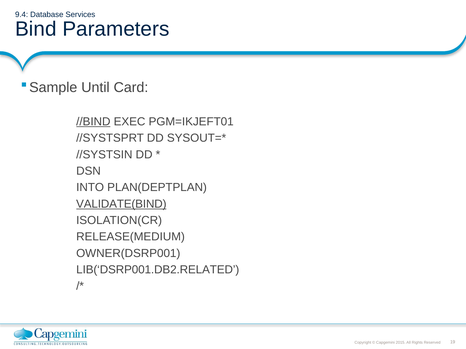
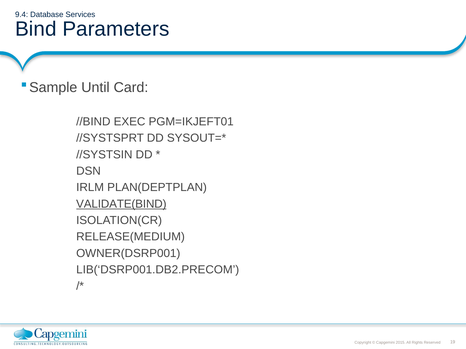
//BIND underline: present -> none (93, 122)
INTO: INTO -> IRLM (90, 188)
LIB(‘DSRP001.DB2.RELATED: LIB(‘DSRP001.DB2.RELATED -> LIB(‘DSRP001.DB2.PRECOM (158, 270)
